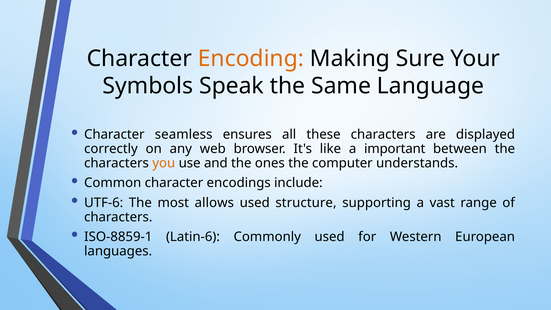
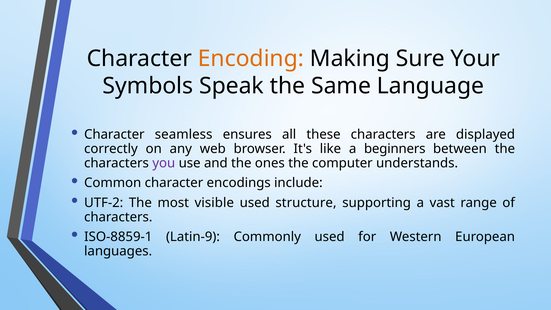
important: important -> beginners (395, 149)
you colour: orange -> purple (164, 163)
UTF-6: UTF-6 -> UTF-2 (104, 203)
allows: allows -> visible (214, 203)
Latin-6: Latin-6 -> Latin-9 (193, 237)
